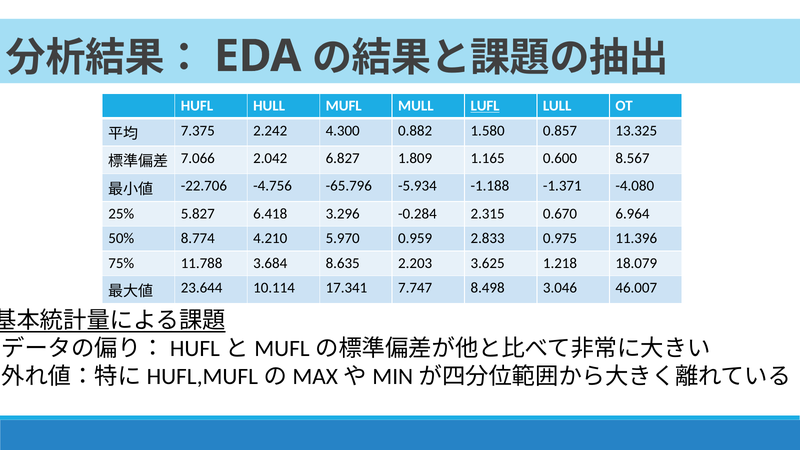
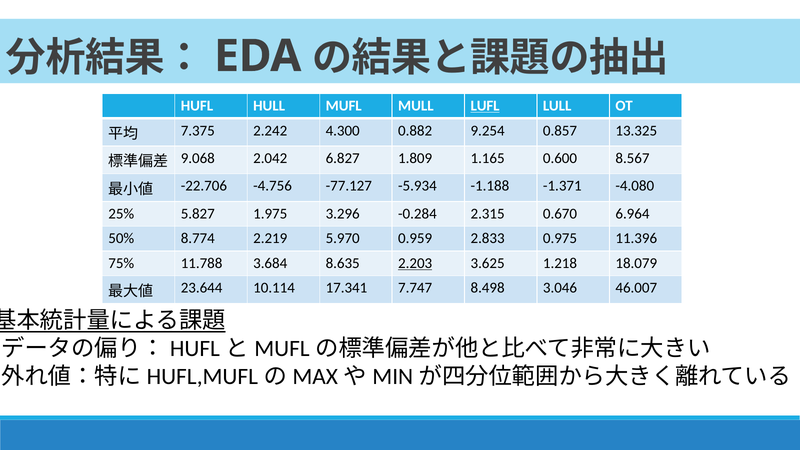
1.580: 1.580 -> 9.254 (488, 131)
7.066: 7.066 -> 9.068 (198, 158)
-65.796: -65.796 -> -77.127 (349, 186)
6.418: 6.418 -> 1.975 (270, 214)
4.210: 4.210 -> 2.219 (270, 239)
2.203 underline: none -> present (415, 263)
